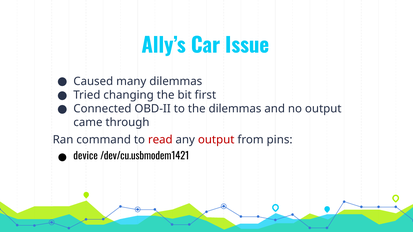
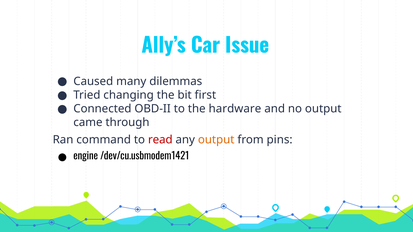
the dilemmas: dilemmas -> hardware (235, 109)
output colour: red -> orange (216, 140)
device: device -> engine (86, 156)
